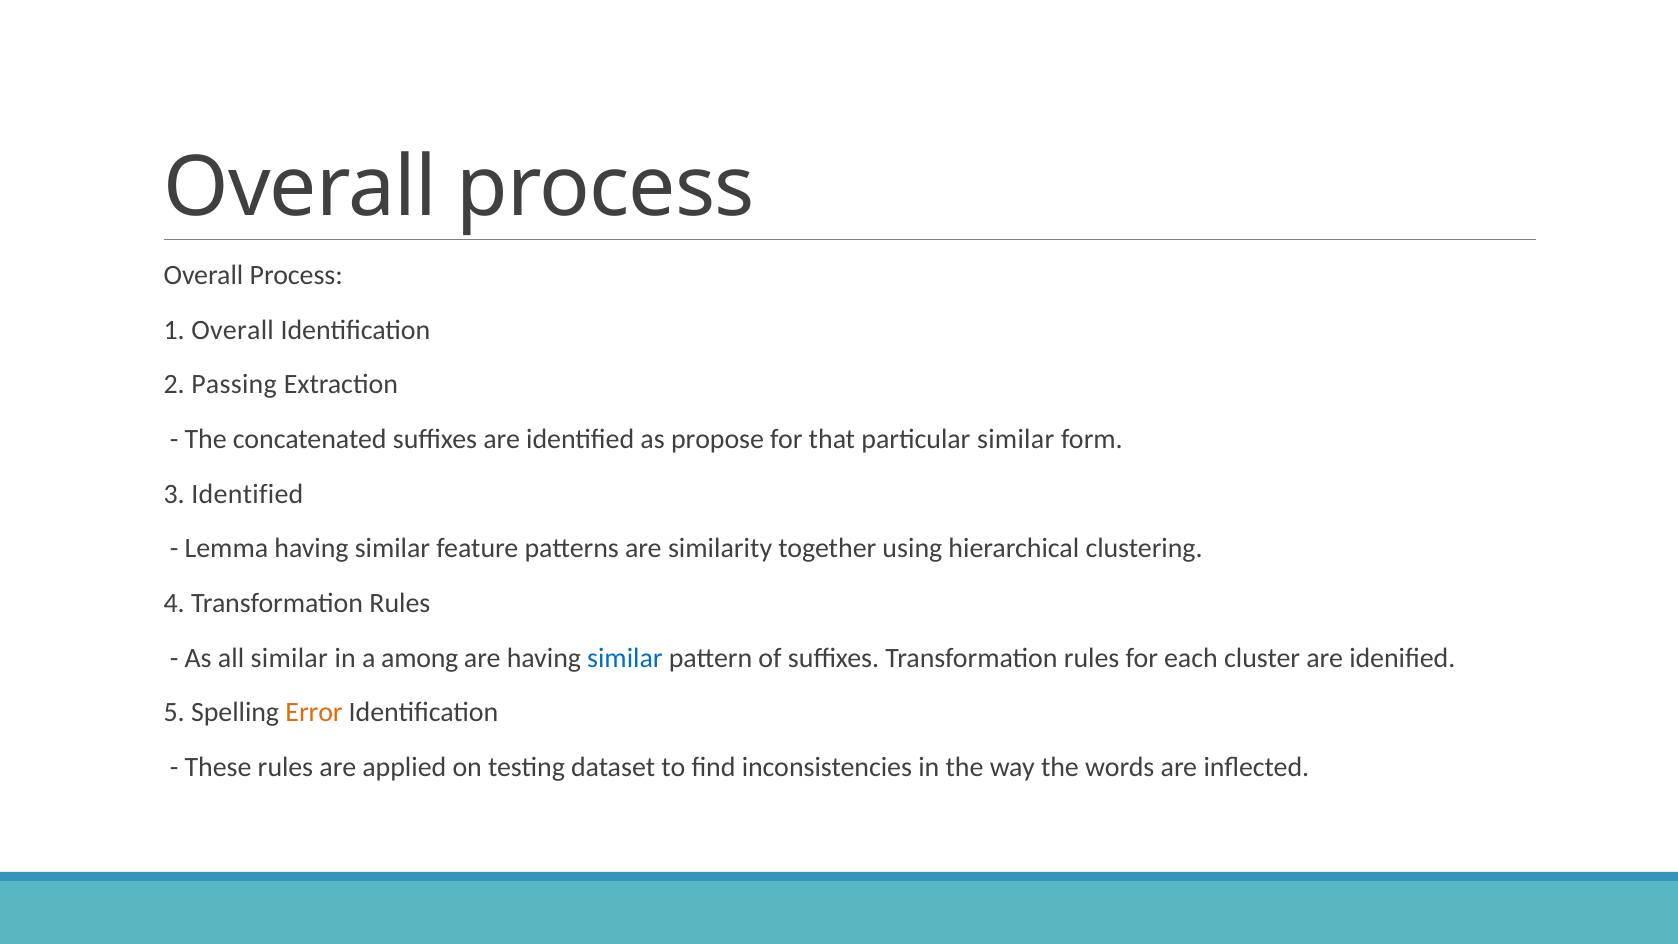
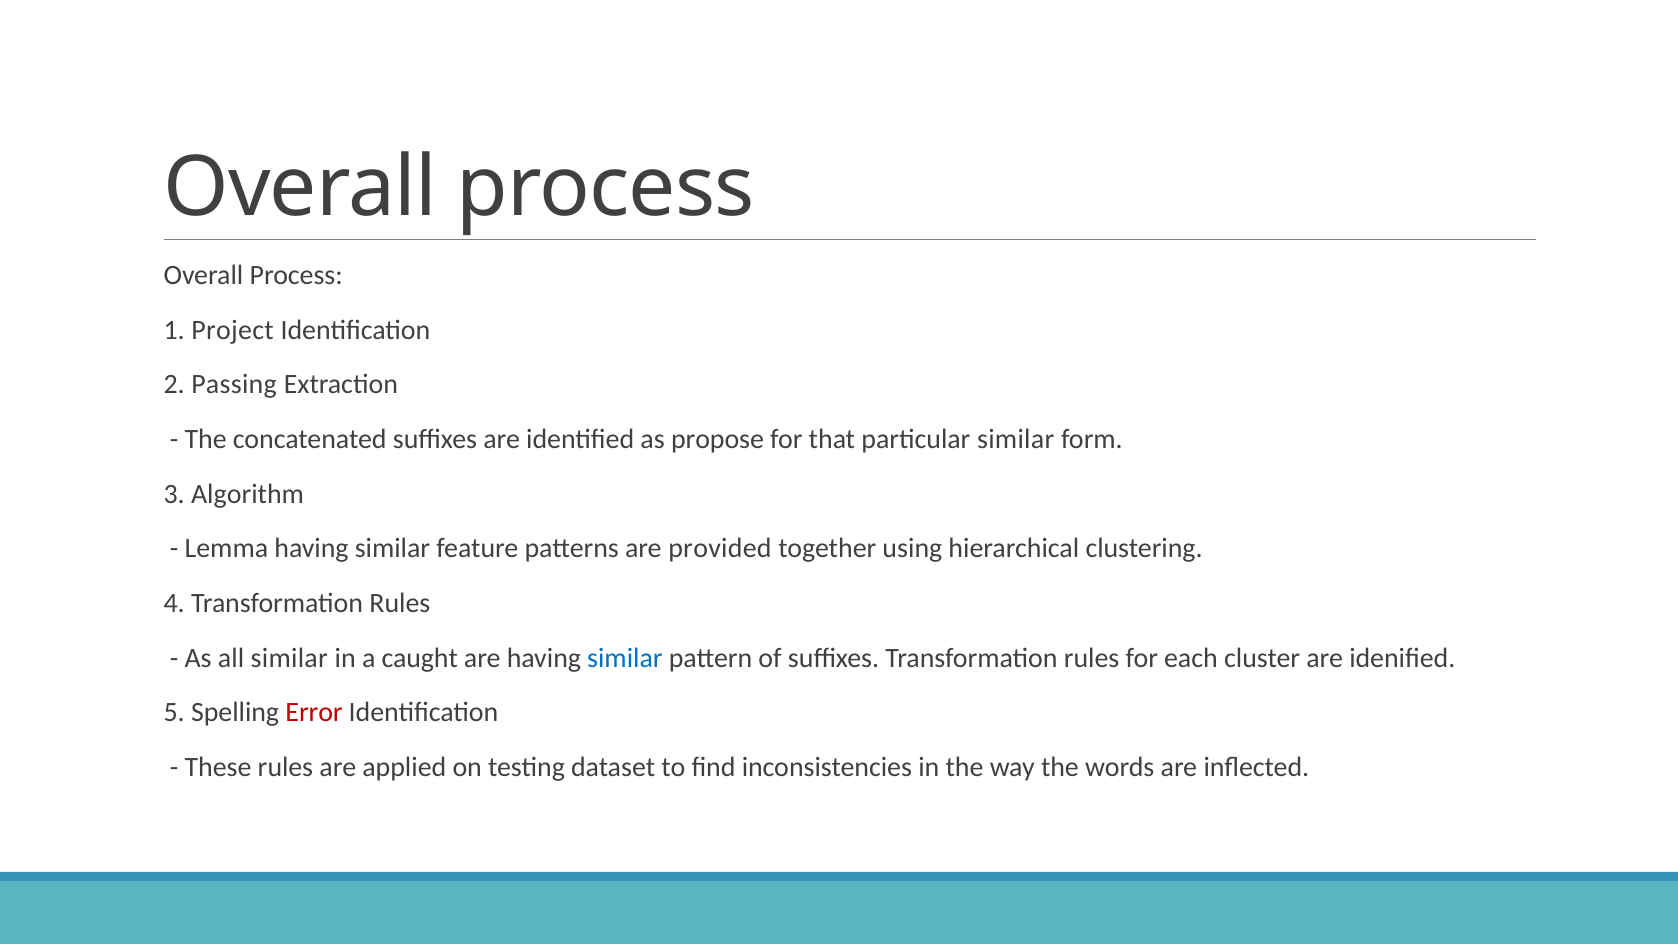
1 Overall: Overall -> Project (233, 330)
3 Identified: Identified -> Algorithm (248, 494)
similarity: similarity -> provided (720, 548)
among: among -> caught (420, 658)
Error colour: orange -> red (314, 712)
